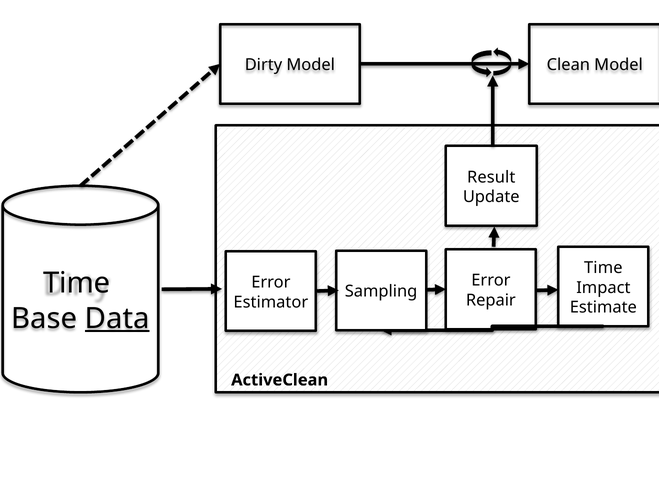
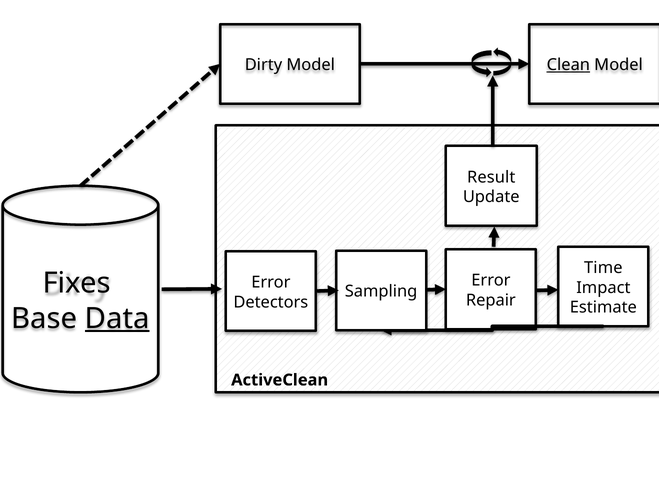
Clean underline: none -> present (568, 65)
Time: Time -> Fixes (77, 283)
Estimator: Estimator -> Detectors (271, 302)
